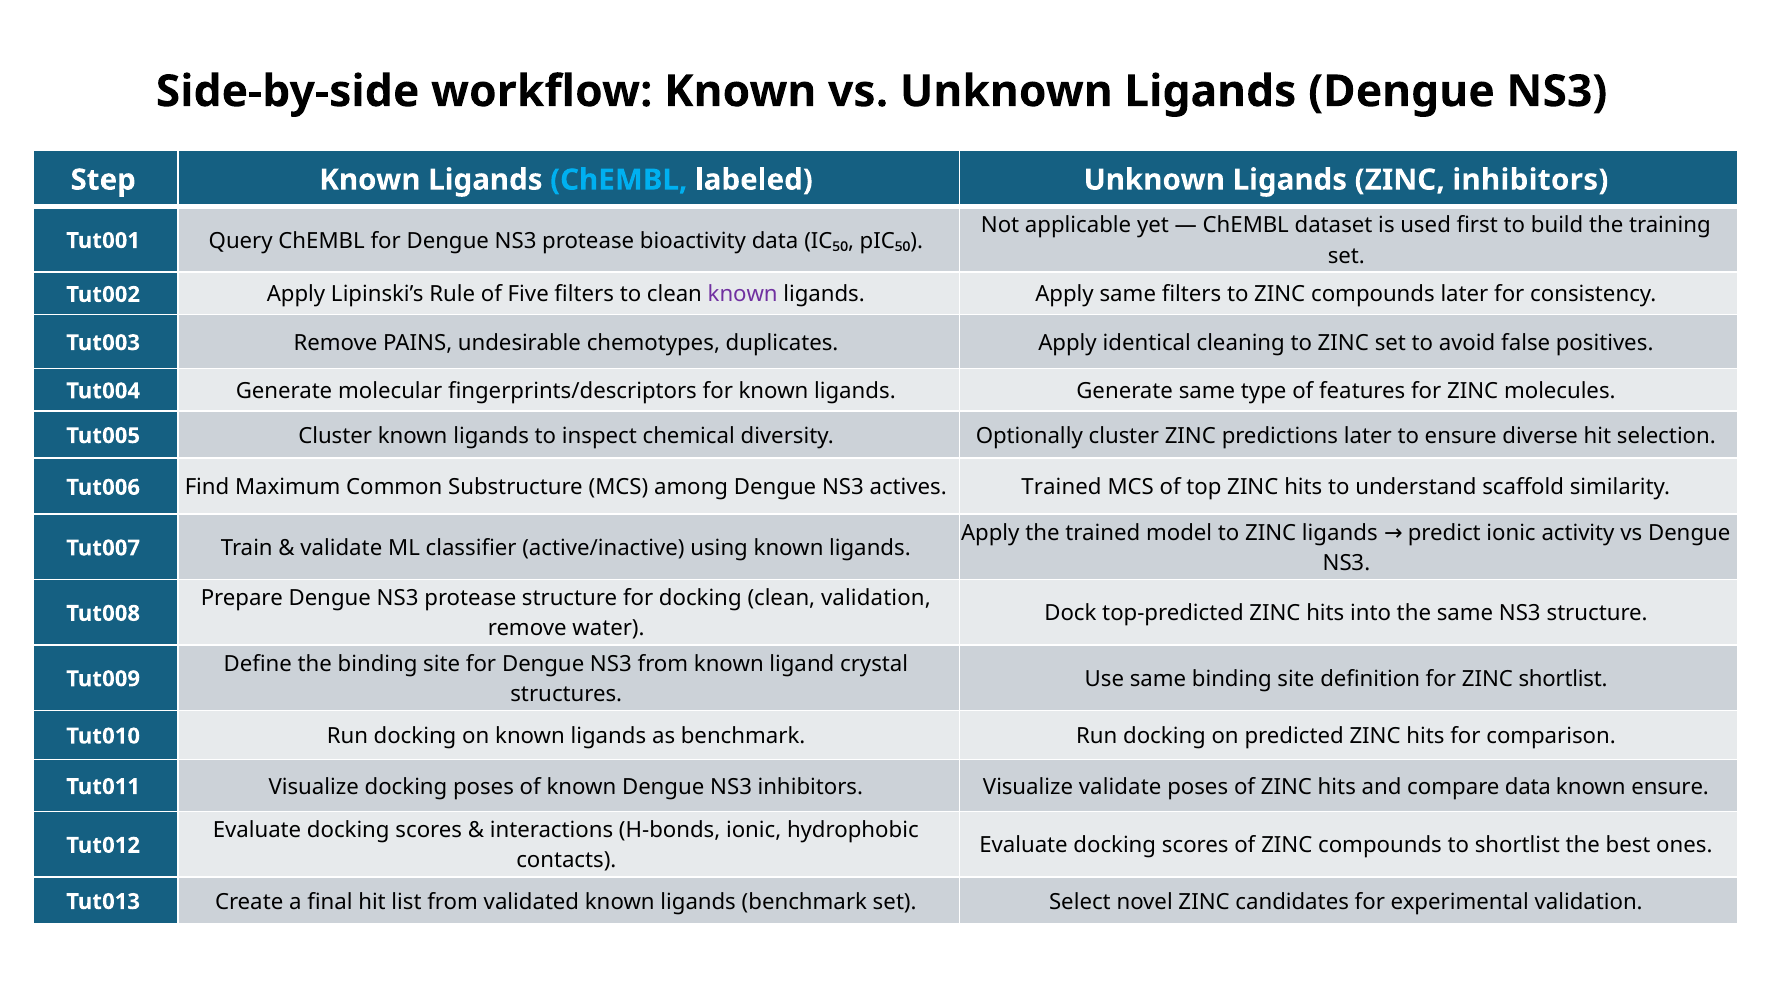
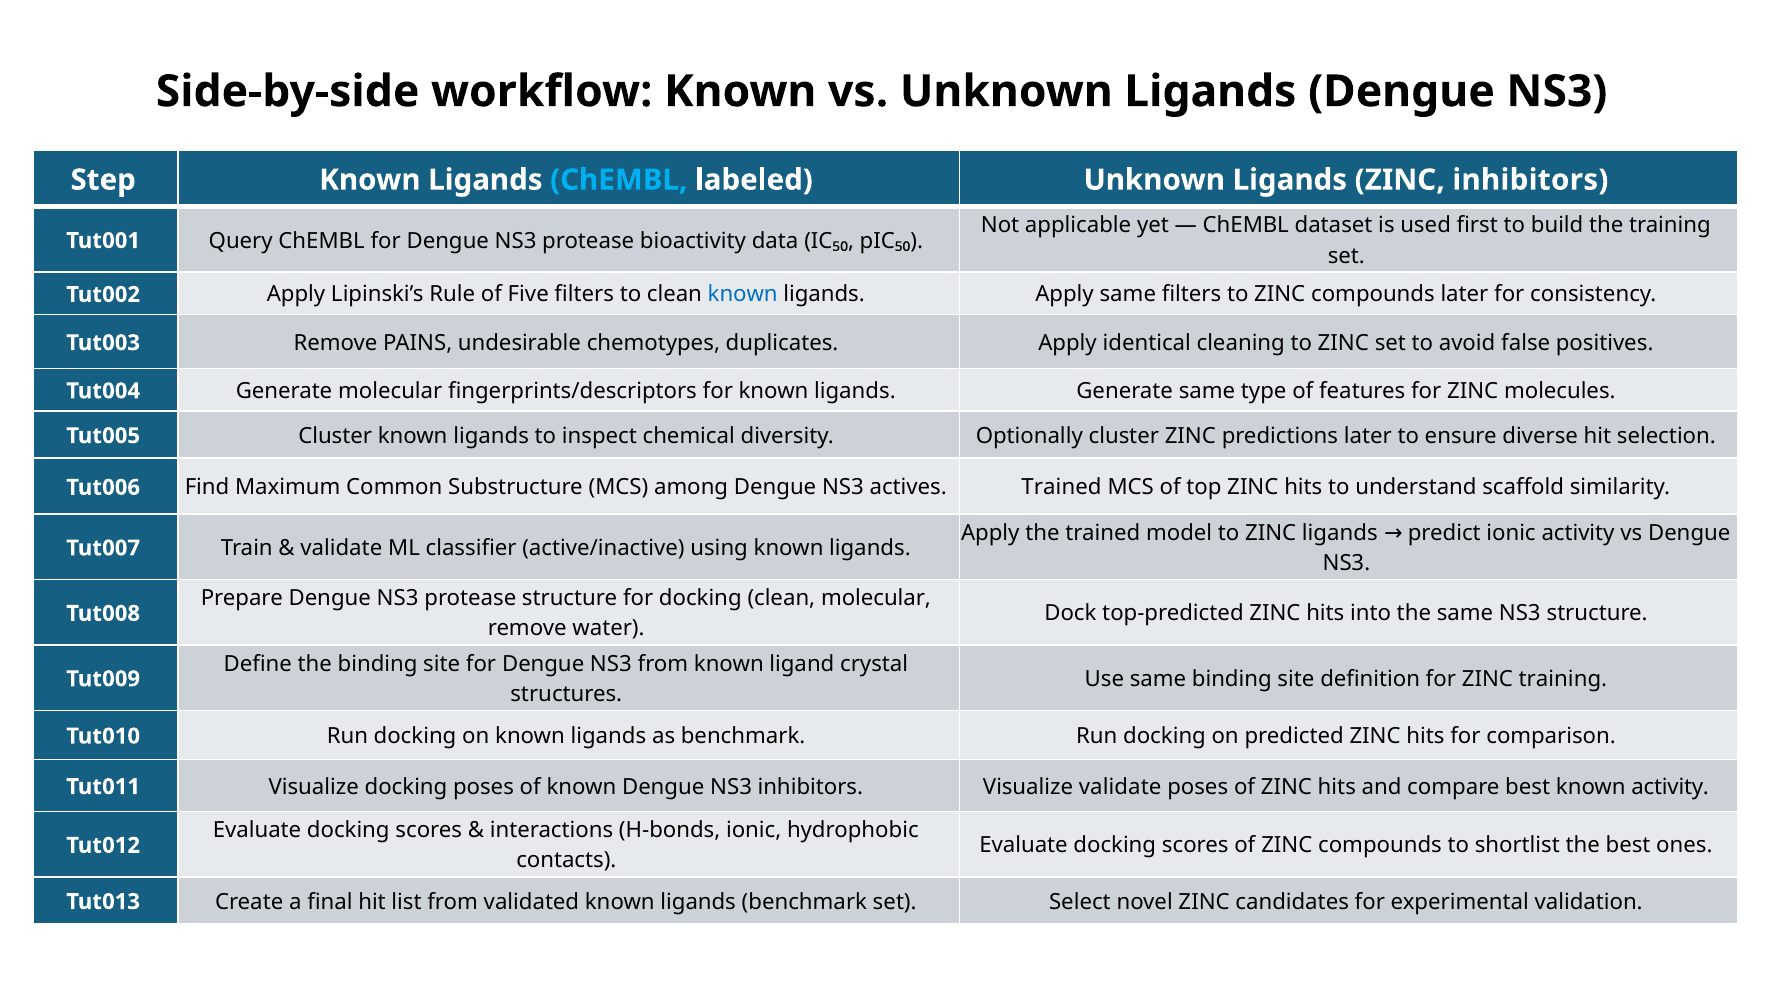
known colour: purple -> blue (743, 294)
clean validation: validation -> molecular (876, 598)
ZINC shortlist: shortlist -> training (1563, 679)
compare data: data -> best (1528, 786)
known ensure: ensure -> activity (1670, 786)
